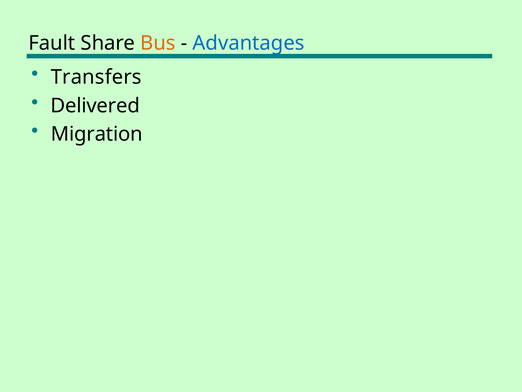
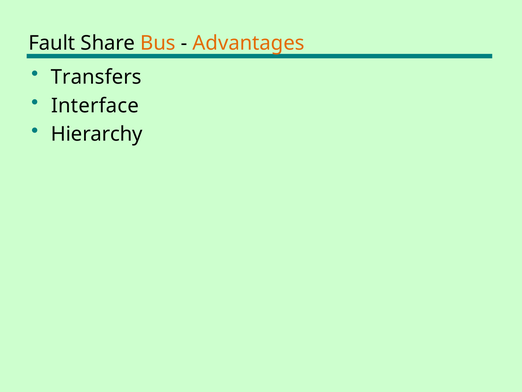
Advantages colour: blue -> orange (249, 43)
Delivered: Delivered -> Interface (95, 106)
Migration: Migration -> Hierarchy (97, 134)
